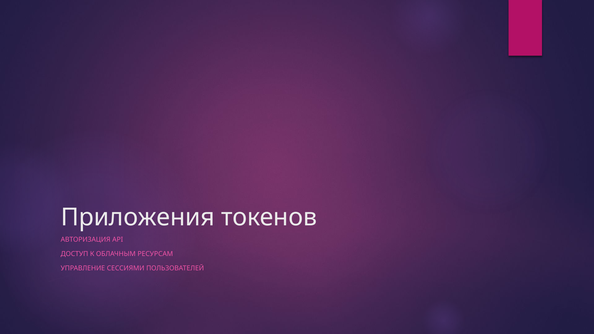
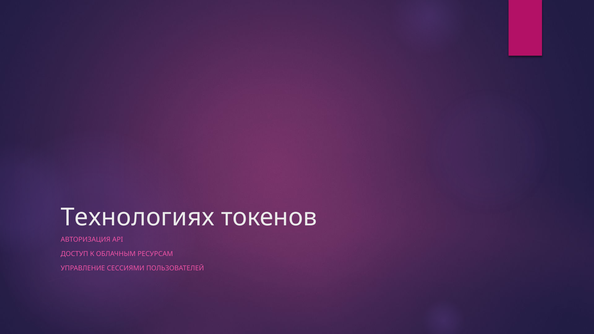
Приложения: Приложения -> Технологиях (138, 217)
